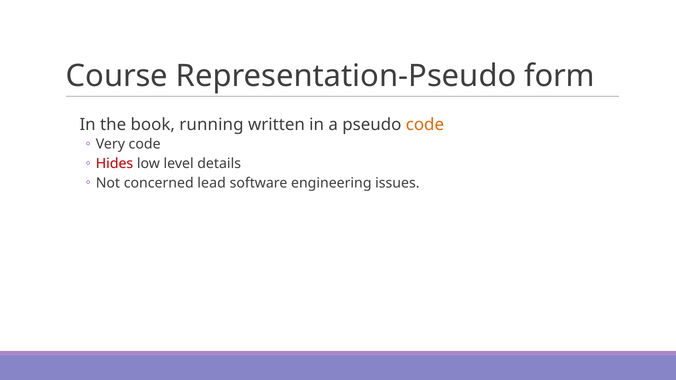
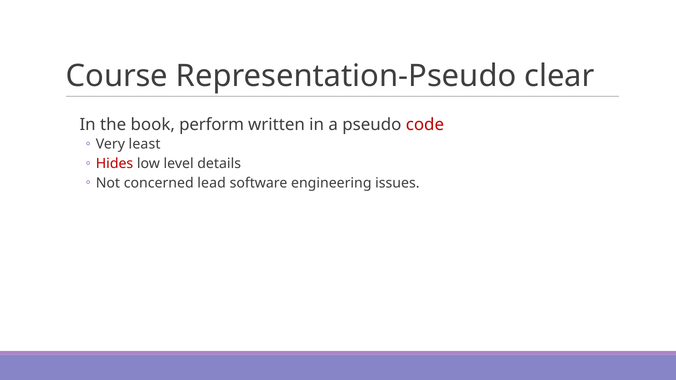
form: form -> clear (559, 76)
running: running -> perform (212, 125)
code colour: orange -> red (425, 125)
Very code: code -> least (145, 144)
